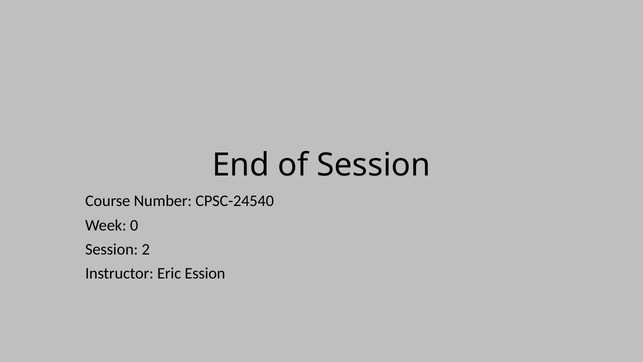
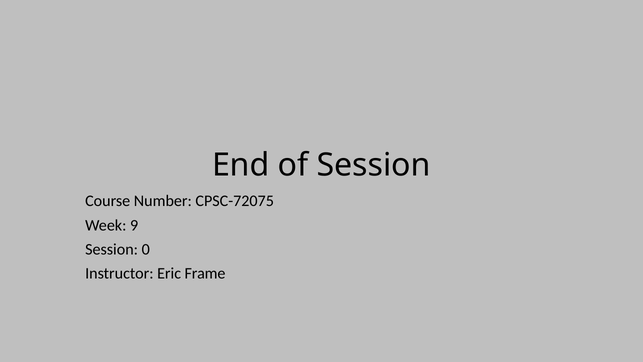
CPSC-24540: CPSC-24540 -> CPSC-72075 (235, 201)
0: 0 -> 9 (134, 225)
2: 2 -> 0 (146, 249)
Ession: Ession -> Frame (205, 273)
